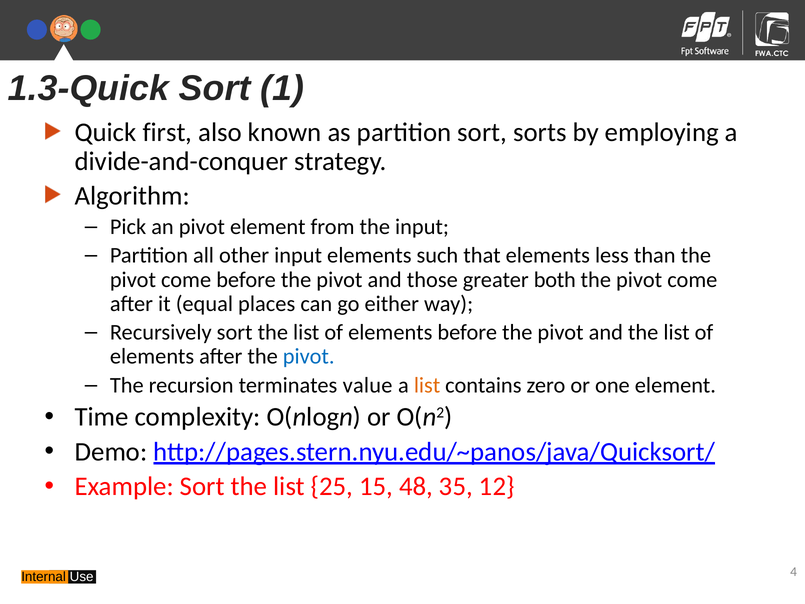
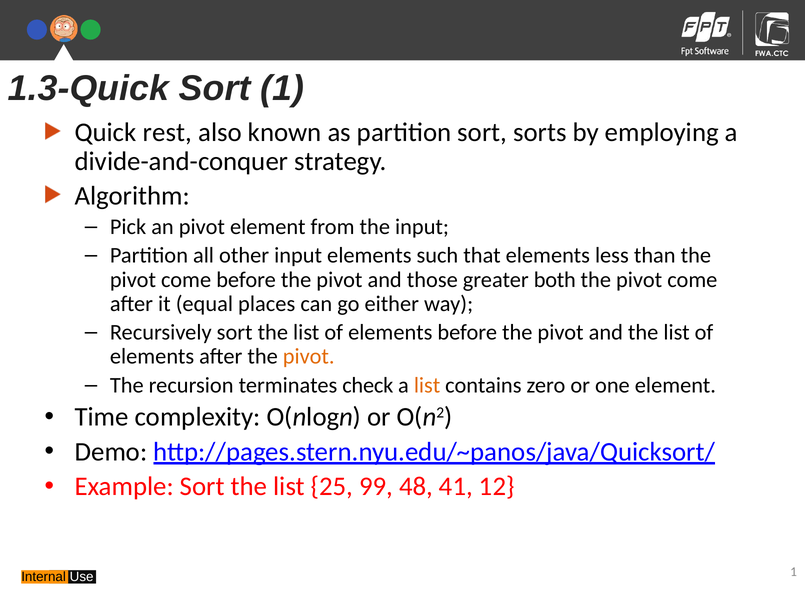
first: first -> rest (167, 132)
pivot colour: blue -> orange (309, 356)
value: value -> check (368, 385)
15: 15 -> 99 (376, 486)
35: 35 -> 41 (456, 486)
4: 4 -> 1 (794, 572)
